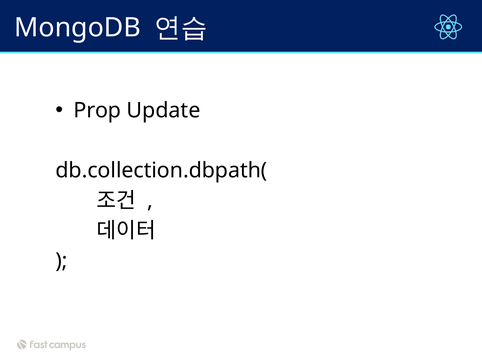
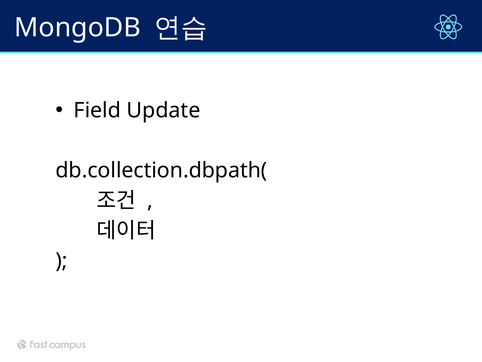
Prop: Prop -> Field (97, 110)
